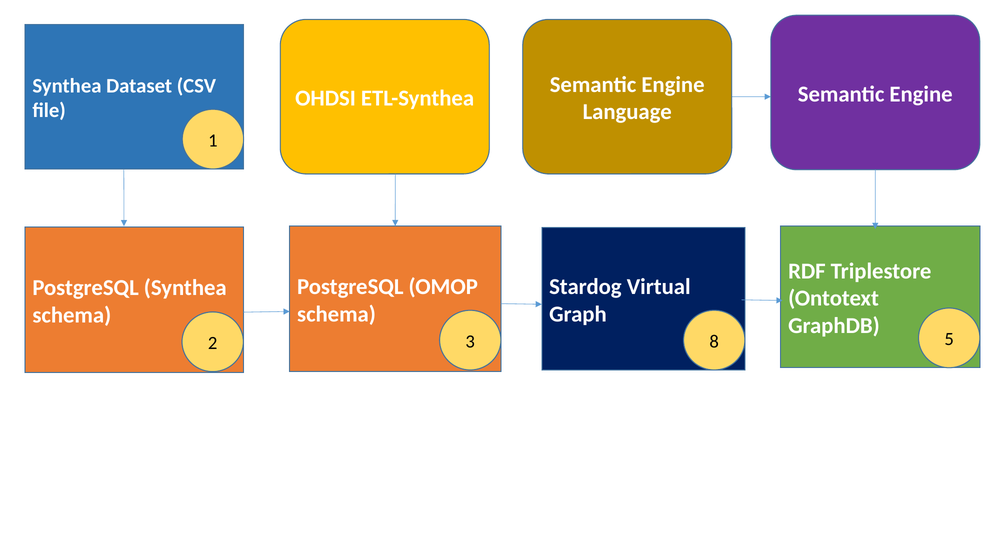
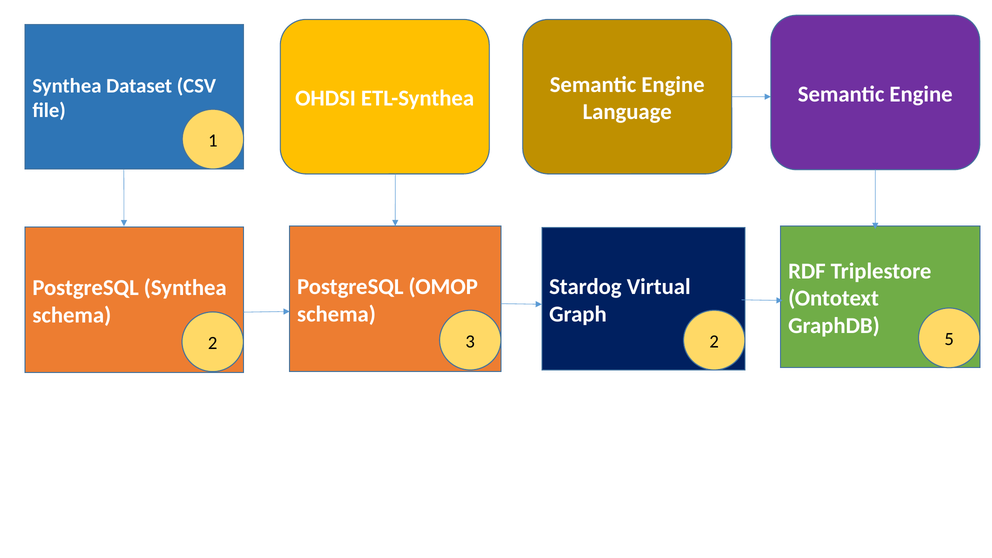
3 8: 8 -> 2 (714, 341)
